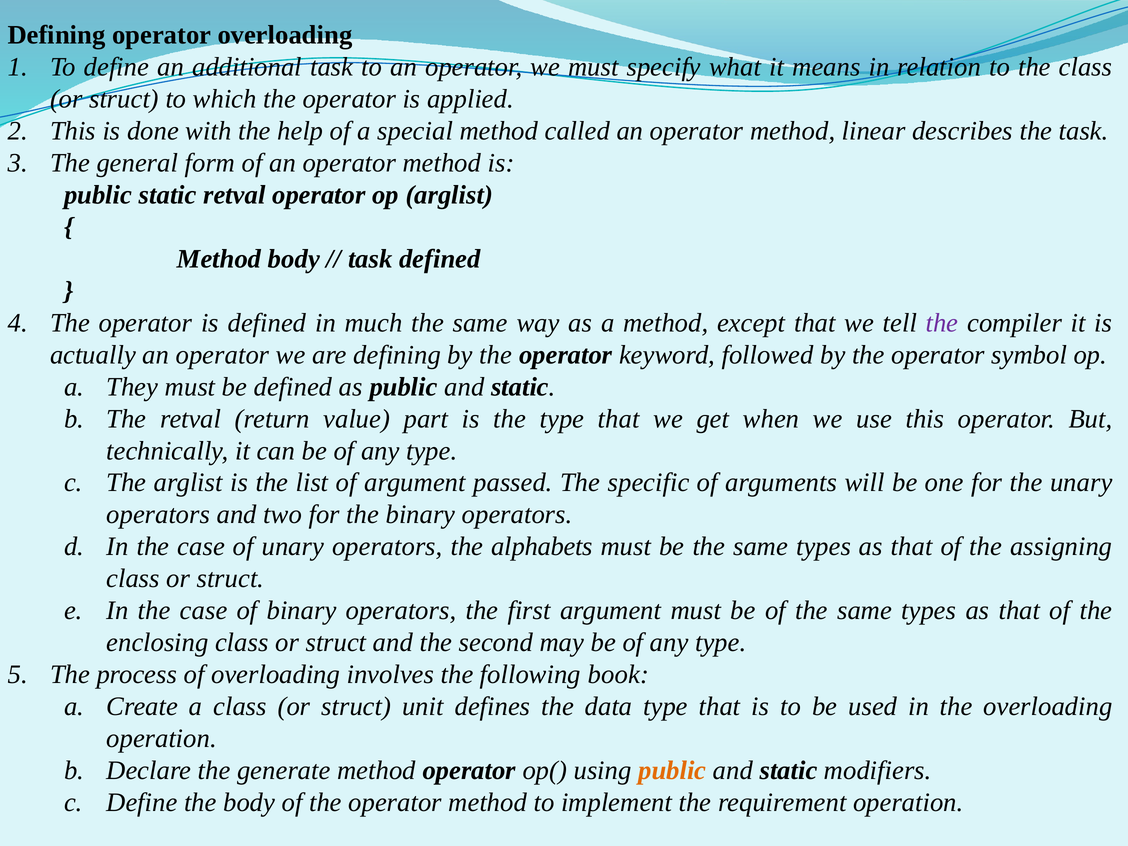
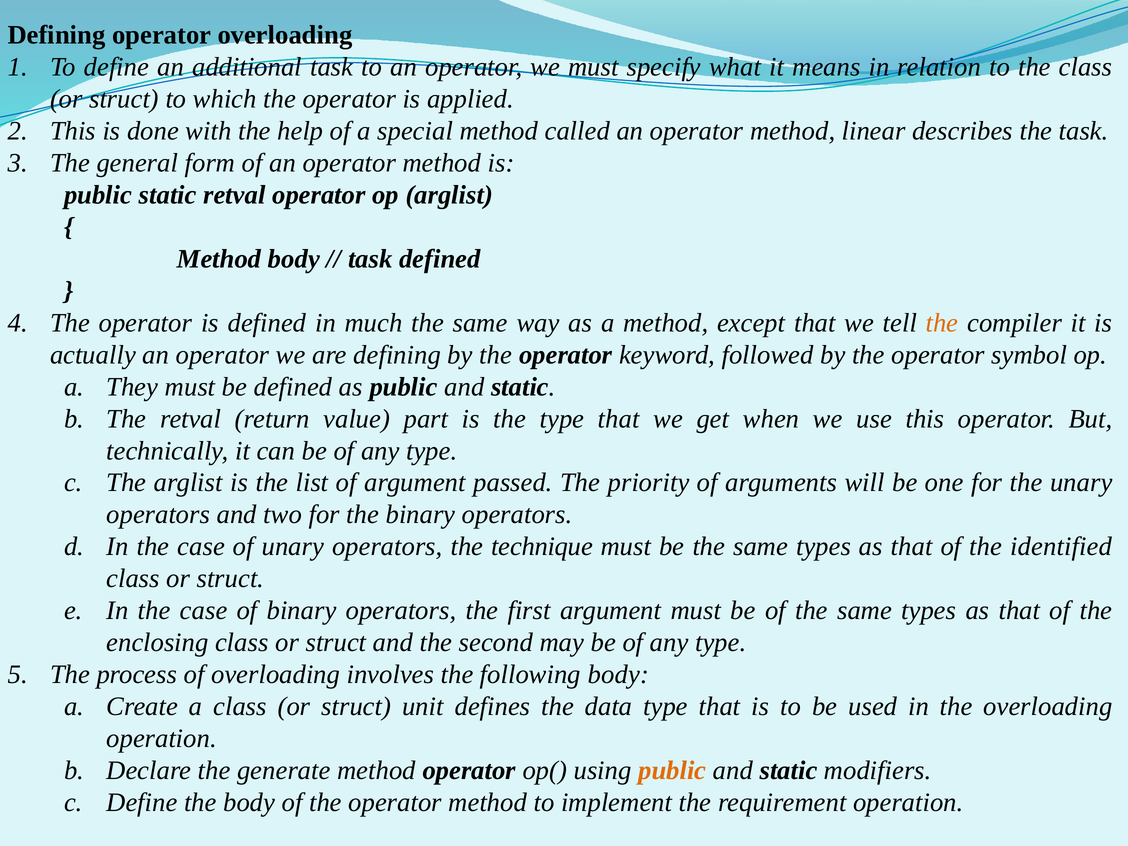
the colour: purple -> orange (942, 323)
specific: specific -> priority (649, 483)
alphabets: alphabets -> technique (542, 547)
assigning: assigning -> identified (1061, 547)
following book: book -> body (618, 675)
